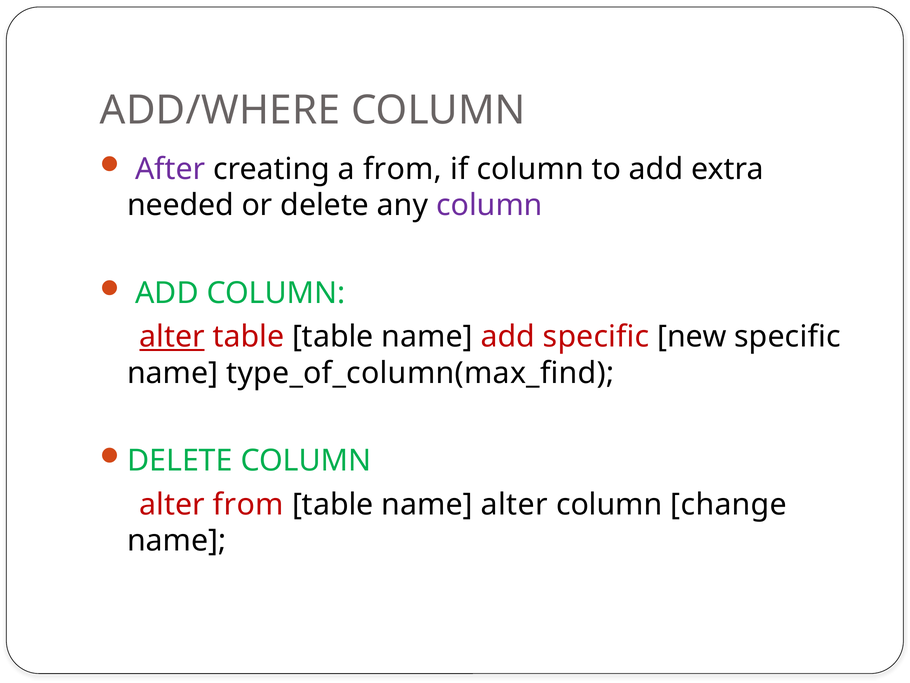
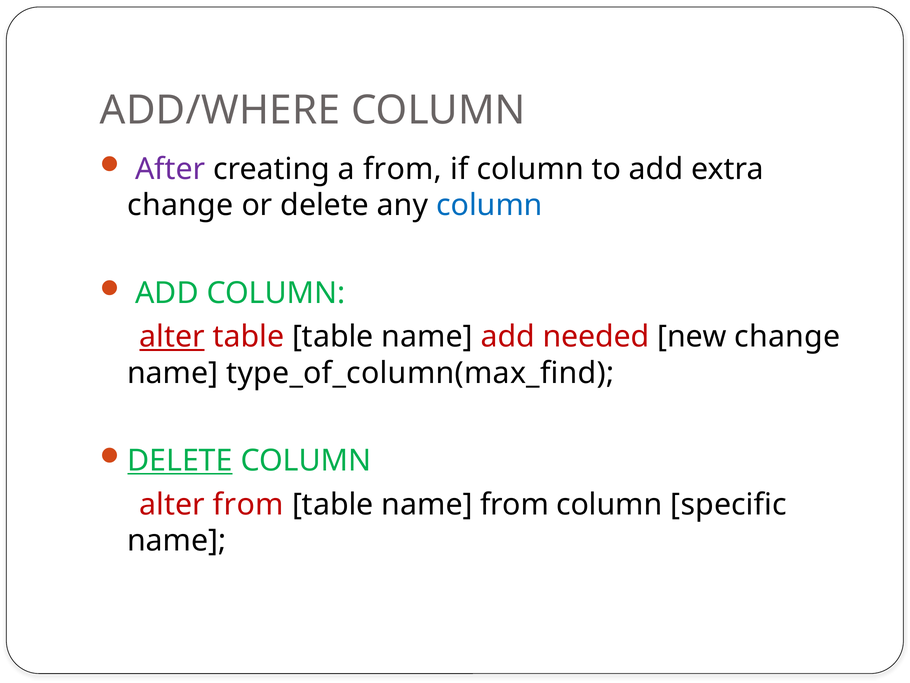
needed: needed -> change (180, 205)
column colour: purple -> blue (489, 205)
add specific: specific -> needed (596, 337)
new specific: specific -> change (787, 337)
DELETE underline: none -> present (180, 460)
name alter: alter -> from (515, 504)
change: change -> specific (729, 504)
